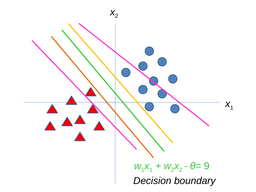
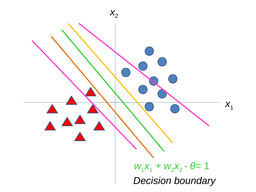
θ= 9: 9 -> 1 (207, 166)
